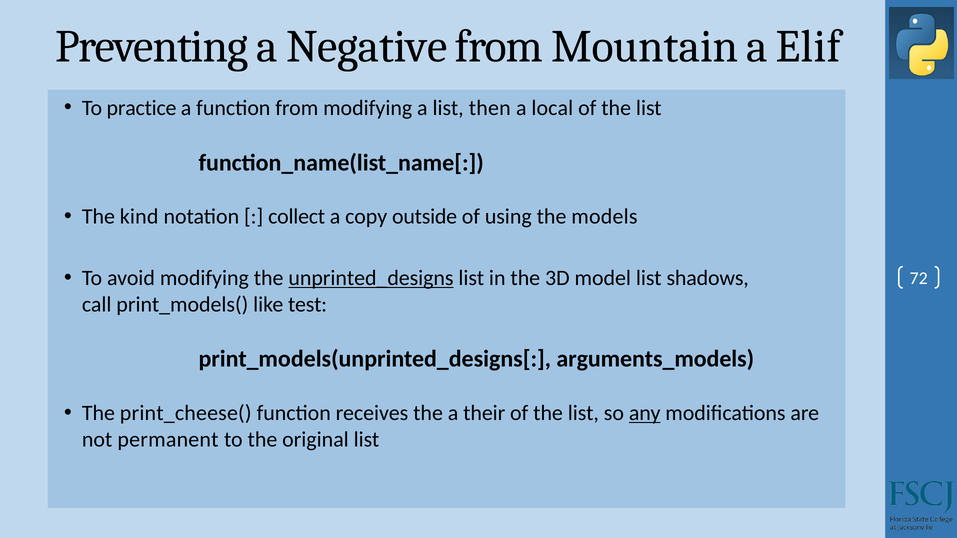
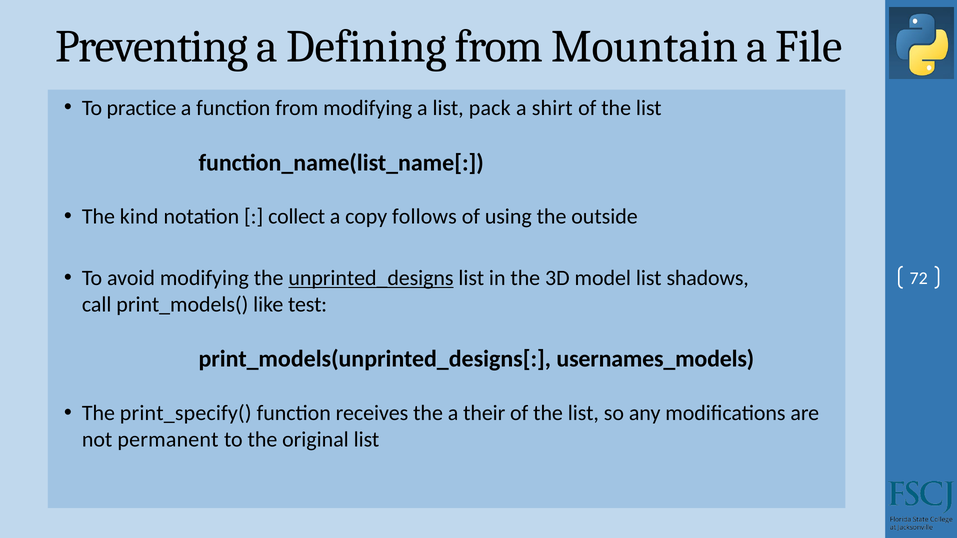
Negative: Negative -> Defining (366, 47)
Elif: Elif -> File (809, 47)
then: then -> pack (490, 108)
local: local -> shirt (552, 108)
outside: outside -> follows (424, 217)
models: models -> outside (605, 217)
arguments_models: arguments_models -> usernames_models (655, 359)
print_cheese(: print_cheese( -> print_specify( (186, 413)
any underline: present -> none (645, 413)
